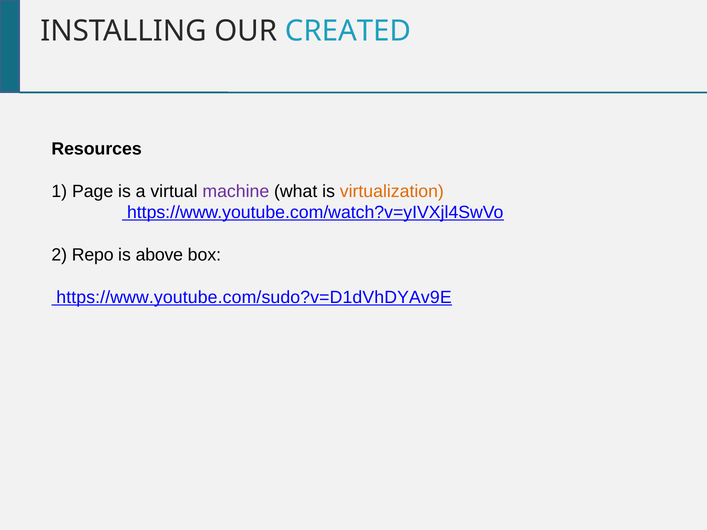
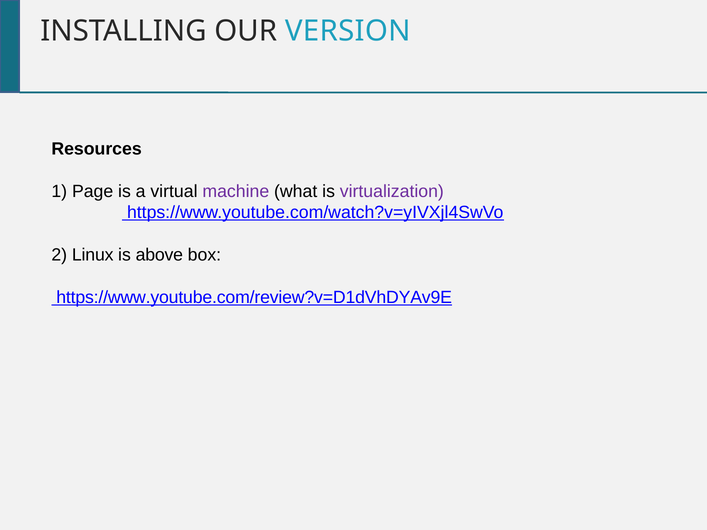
CREATED: CREATED -> VERSION (348, 31)
virtualization colour: orange -> purple (392, 191)
Repo: Repo -> Linux (93, 255)
https://www.youtube.com/sudo?v=D1dVhDYAv9E: https://www.youtube.com/sudo?v=D1dVhDYAv9E -> https://www.youtube.com/review?v=D1dVhDYAv9E (254, 297)
